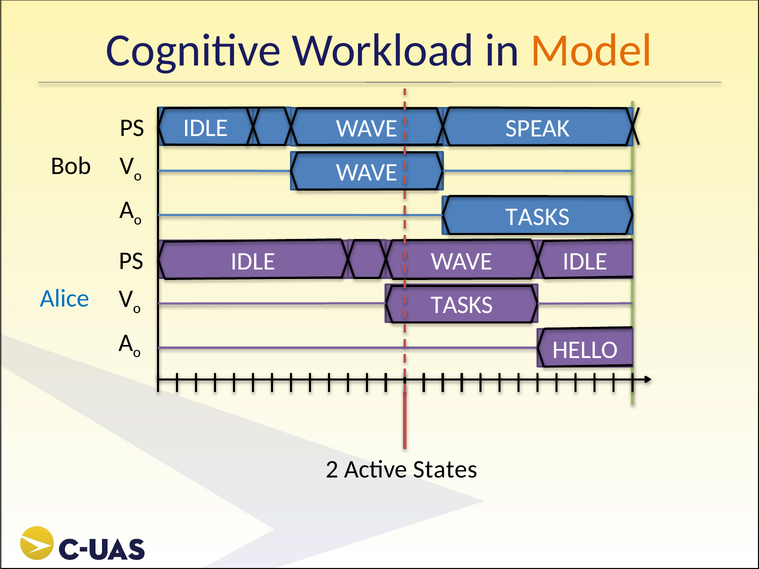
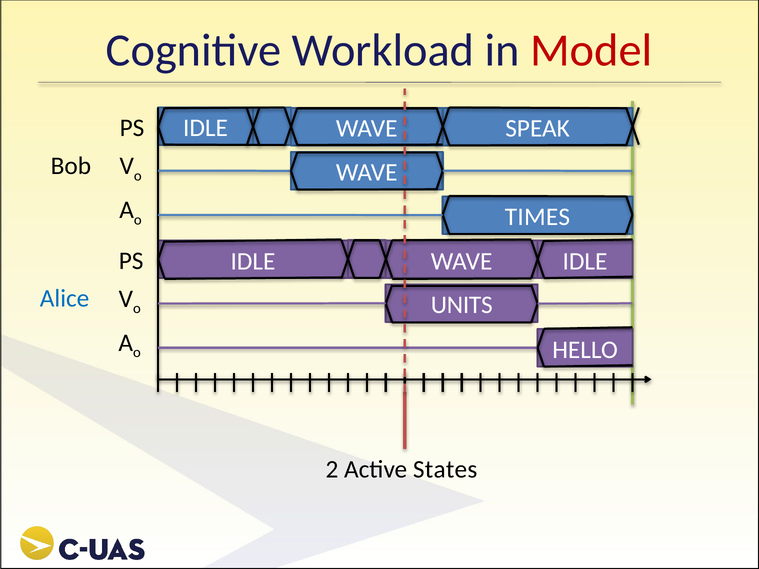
Model colour: orange -> red (591, 51)
TASKS: TASKS -> TIMES (537, 217)
TASKS: TASKS -> UNITS (462, 305)
